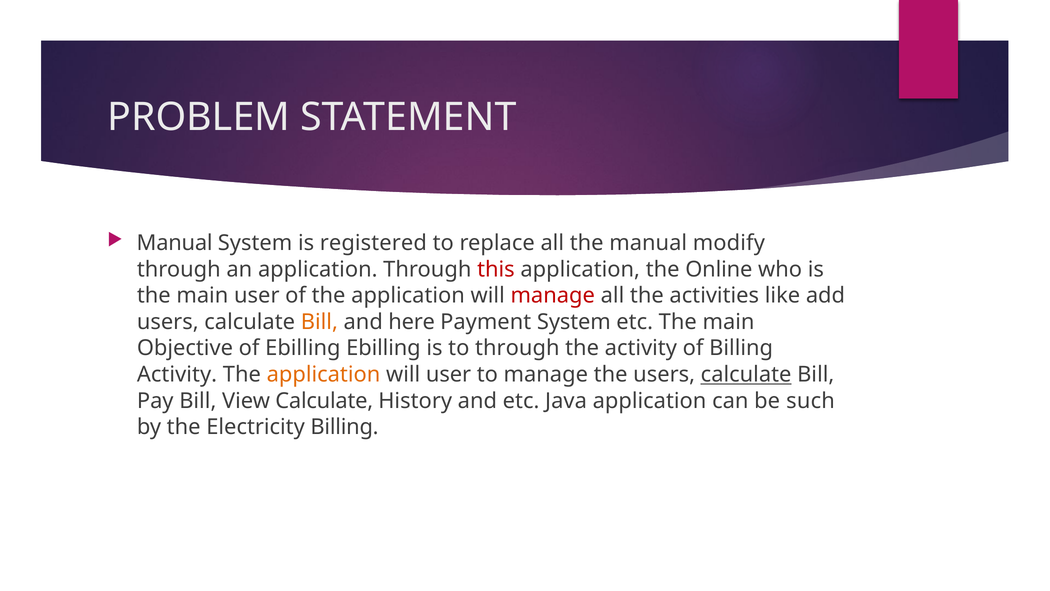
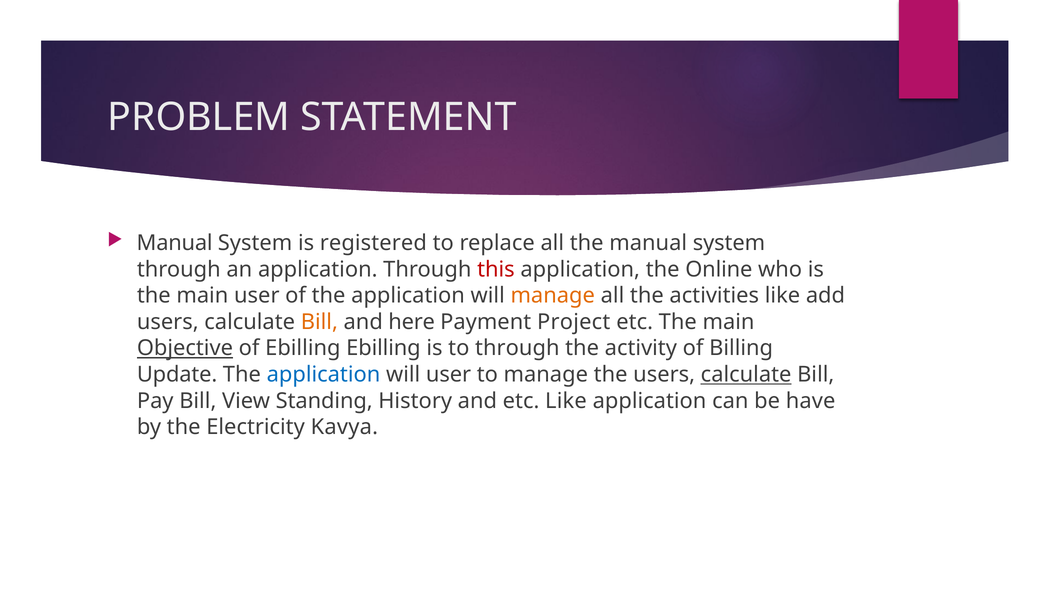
the manual modify: modify -> system (729, 243)
manage colour: red -> orange (553, 295)
Payment System: System -> Project (574, 322)
Objective underline: none -> present (185, 348)
Activity: Activity -> Update (177, 374)
application colour: orange -> blue (323, 374)
View Calculate: Calculate -> Standing (324, 401)
etc Java: Java -> Like (566, 401)
such: such -> have (811, 401)
Electricity Billing: Billing -> Kavya (344, 427)
